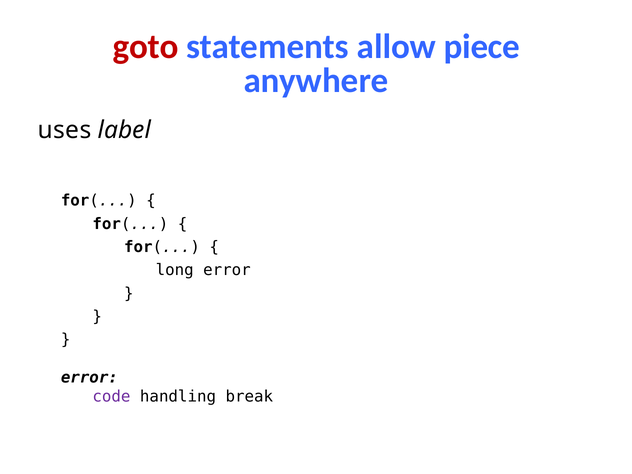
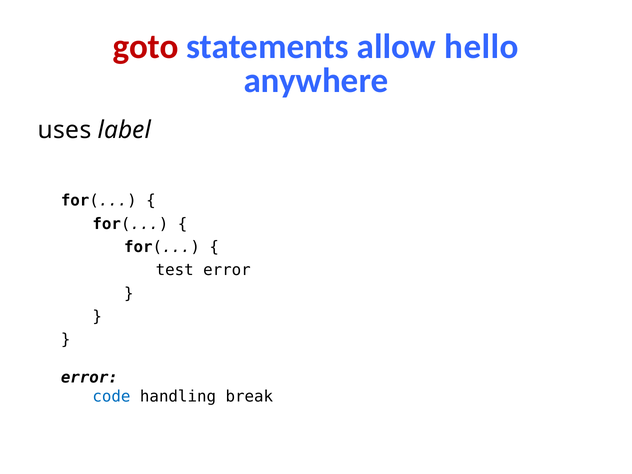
piece: piece -> hello (481, 47)
long: long -> test (175, 270)
code colour: purple -> blue (111, 397)
